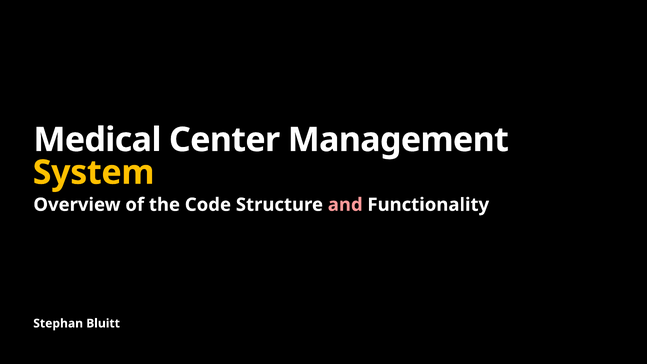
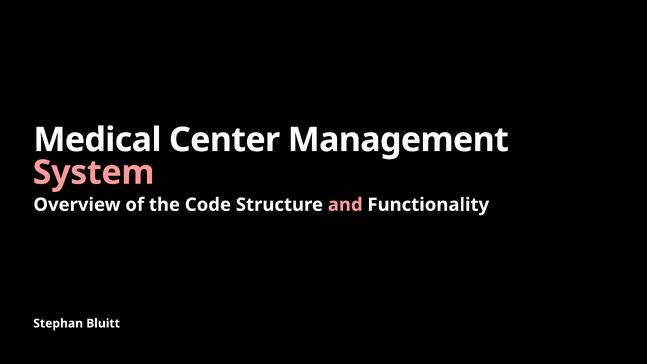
System colour: yellow -> pink (94, 173)
